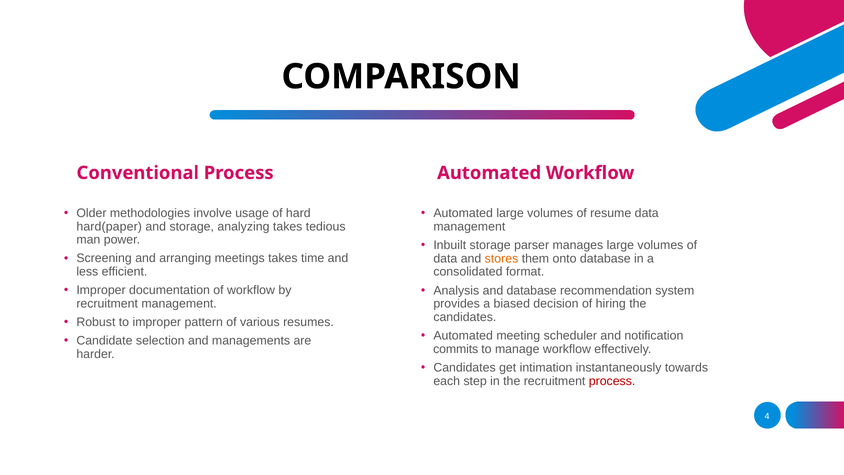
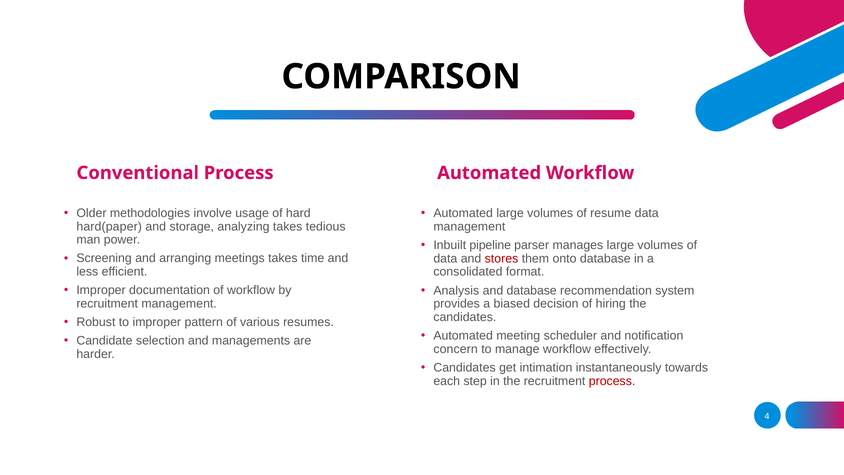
Inbuilt storage: storage -> pipeline (490, 245)
stores colour: orange -> red (502, 258)
commits: commits -> concern (456, 349)
